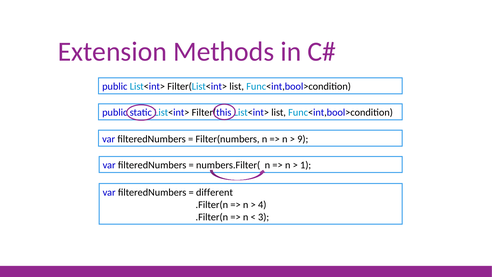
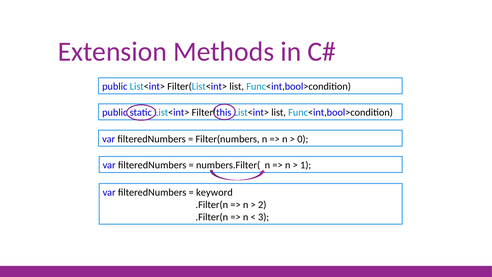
9: 9 -> 0 (303, 139)
different: different -> keyword (214, 192)
4: 4 -> 2 (262, 204)
